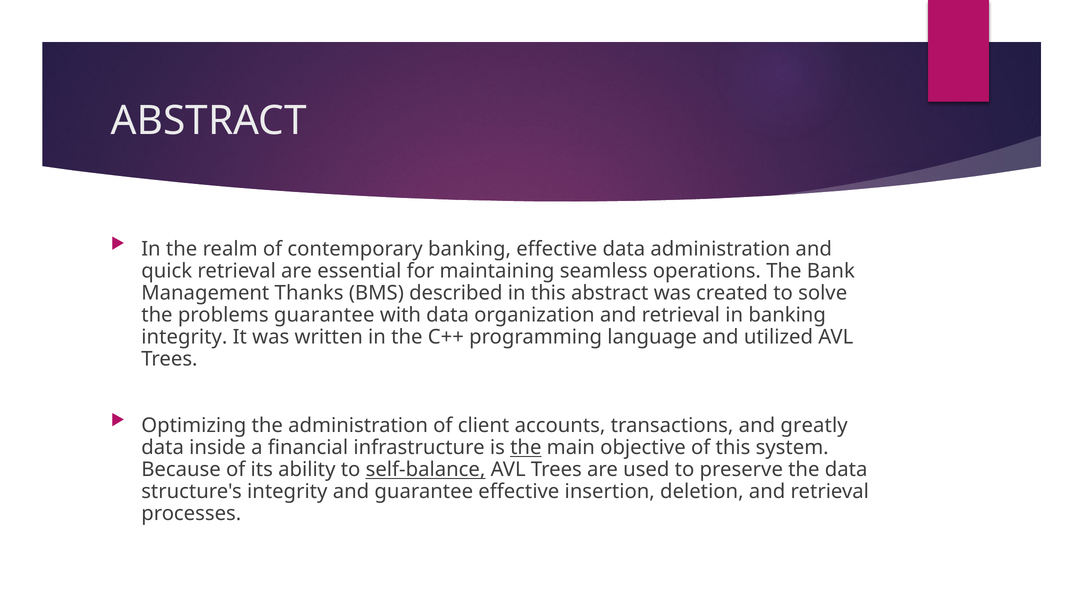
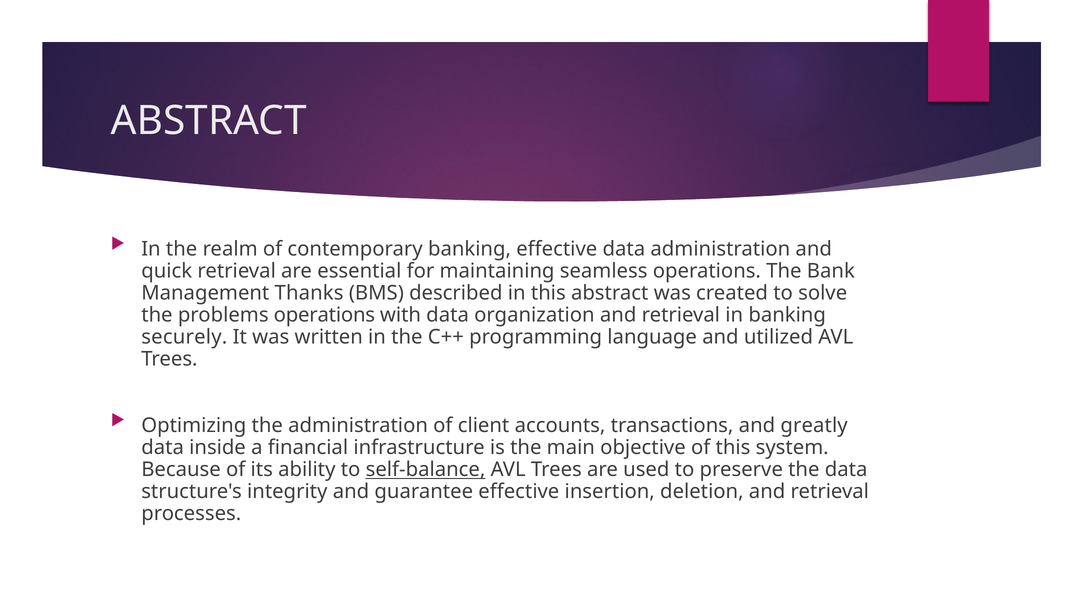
problems guarantee: guarantee -> operations (324, 315)
integrity: integrity -> securely (184, 337)
the underline: present -> none (526, 448)
